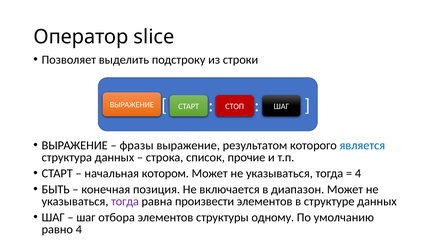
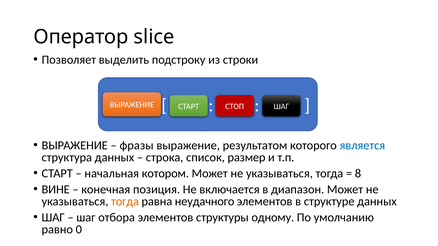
прочие: прочие -> размер (247, 158)
4: 4 -> 8 (358, 174)
БЫТЬ: БЫТЬ -> ВИНЕ (56, 190)
тогда colour: purple -> orange (125, 202)
произвести: произвести -> неудачного (205, 202)
равно 4: 4 -> 0 (79, 230)
